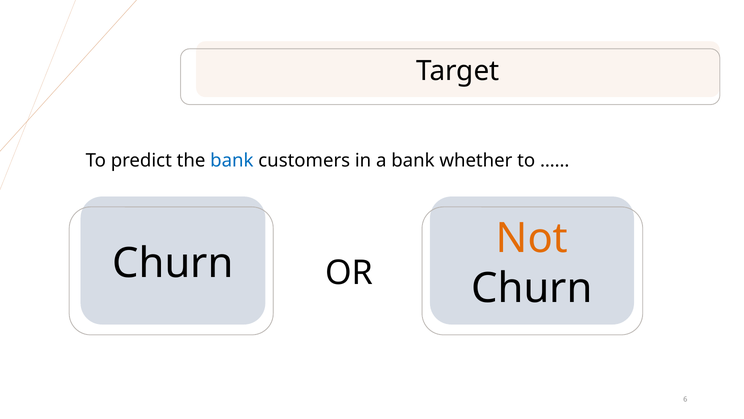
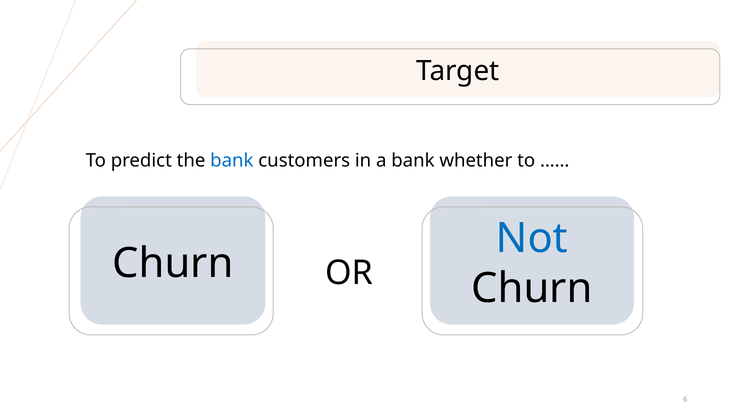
Not colour: orange -> blue (532, 238)
